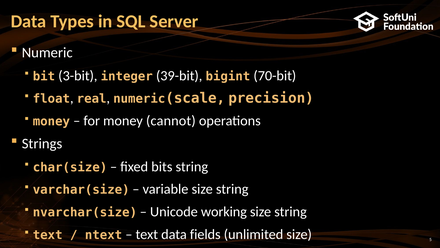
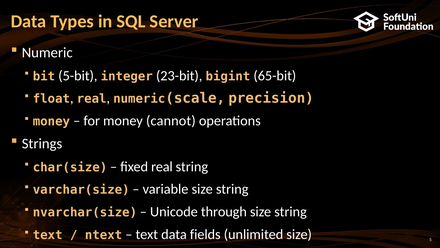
3-bit: 3-bit -> 5-bit (78, 76)
39-bit: 39-bit -> 23-bit (179, 76)
70-bit: 70-bit -> 65-bit (275, 76)
fixed bits: bits -> real (162, 166)
working: working -> through (224, 211)
